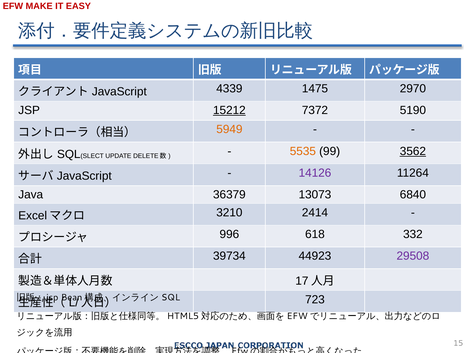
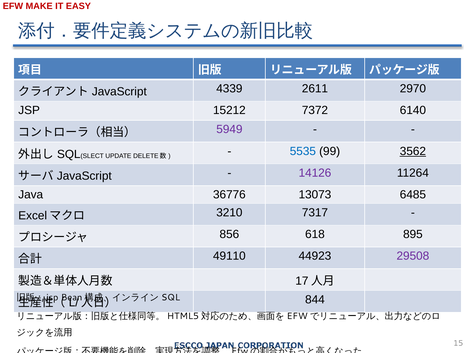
1475: 1475 -> 2611 (315, 89)
15212 underline: present -> none (229, 110)
5190: 5190 -> 6140 (413, 110)
5949 colour: orange -> purple (229, 130)
5535 colour: orange -> blue (303, 151)
36379: 36379 -> 36776 (229, 195)
6840: 6840 -> 6485 (413, 195)
2414: 2414 -> 7317 (315, 213)
996: 996 -> 856 (229, 235)
332: 332 -> 895 (413, 235)
39734: 39734 -> 49110 (229, 256)
723: 723 -> 844 (315, 300)
